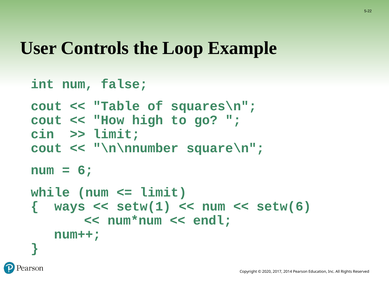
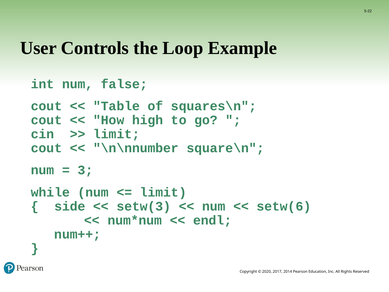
6: 6 -> 3 (85, 170)
ways: ways -> side (70, 206)
setw(1: setw(1 -> setw(3 (144, 206)
